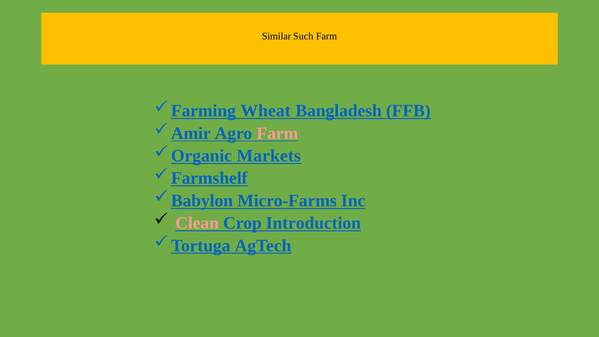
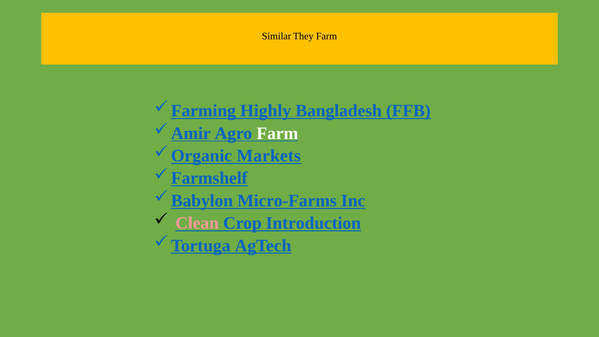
Such: Such -> They (303, 36)
Wheat: Wheat -> Highly (266, 111)
Farm colour: pink -> white (277, 133)
